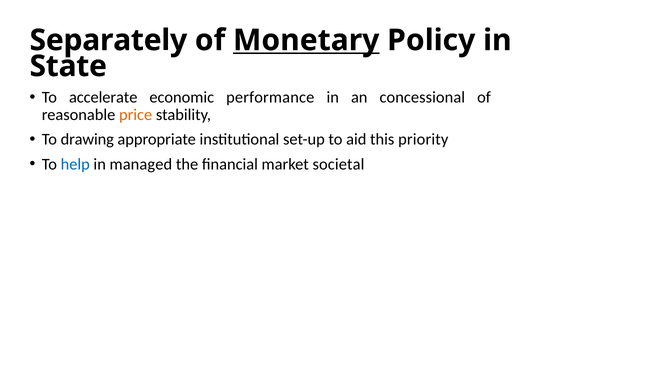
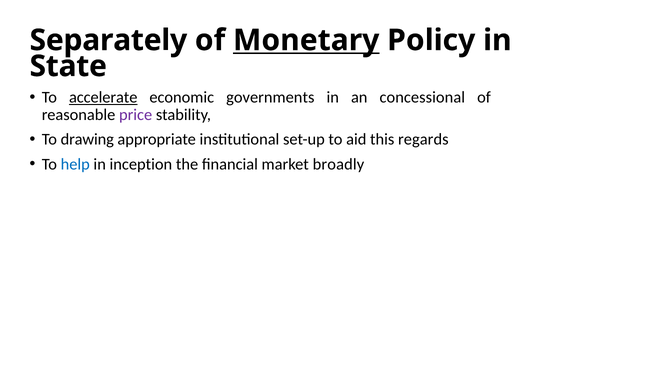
accelerate underline: none -> present (103, 97)
performance: performance -> governments (270, 97)
price colour: orange -> purple (136, 115)
priority: priority -> regards (423, 140)
managed: managed -> inception (141, 164)
societal: societal -> broadly (338, 164)
